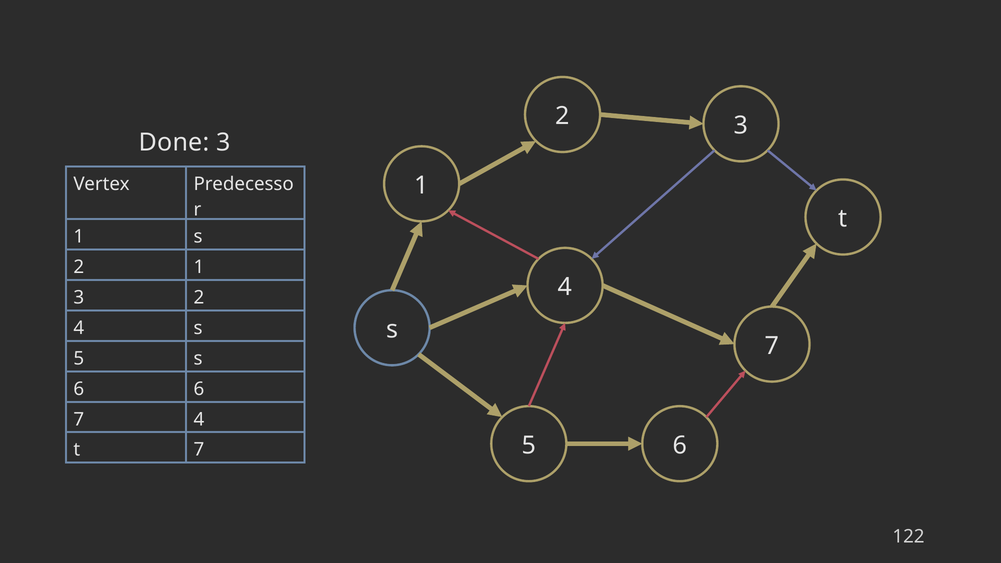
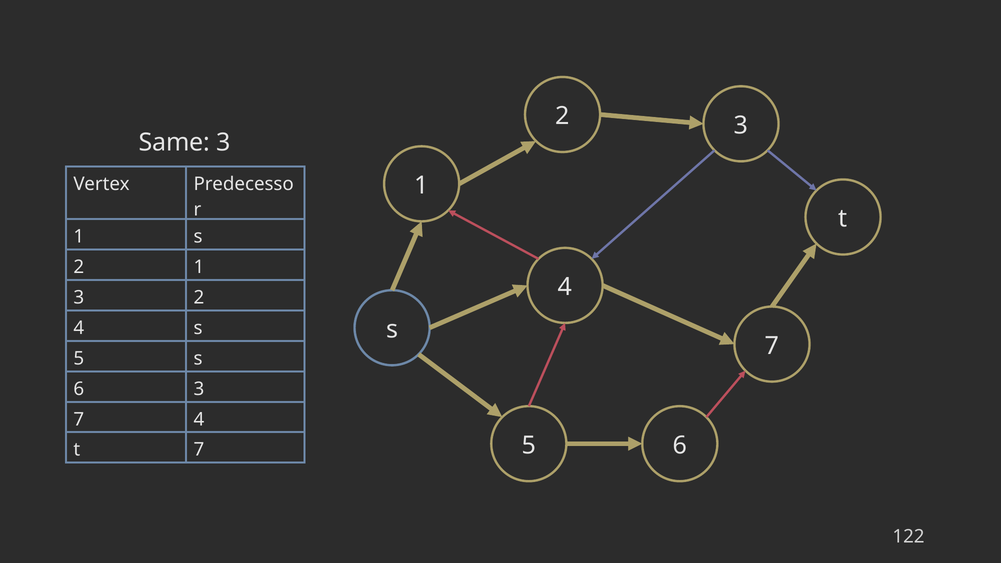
Done: Done -> Same (174, 143)
6 6: 6 -> 3 (199, 389)
